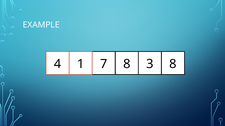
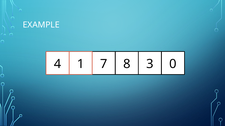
7 8: 8 -> 0 (173, 64)
